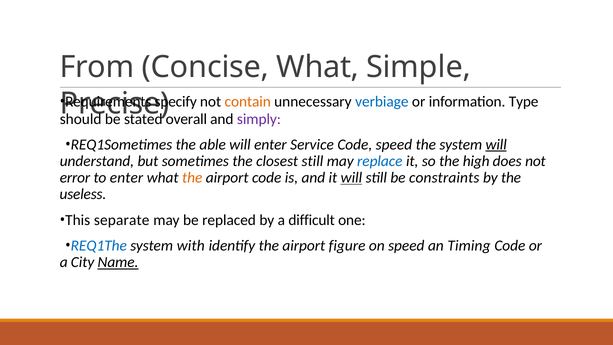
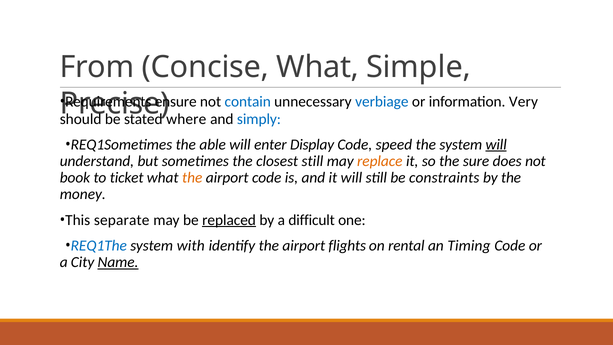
specify: specify -> ensure (176, 102)
contain colour: orange -> blue (248, 102)
Type: Type -> Very (524, 102)
overall: overall -> where (186, 119)
simply colour: purple -> blue (259, 119)
Service: Service -> Display (312, 144)
replace colour: blue -> orange (380, 161)
high: high -> sure (476, 161)
error: error -> book (75, 178)
to enter: enter -> ticket (127, 178)
will underline: present -> none (351, 178)
useless: useless -> money (83, 194)
replaced underline: none -> present (229, 220)
figure: figure -> flights (347, 246)
on speed: speed -> rental (406, 246)
